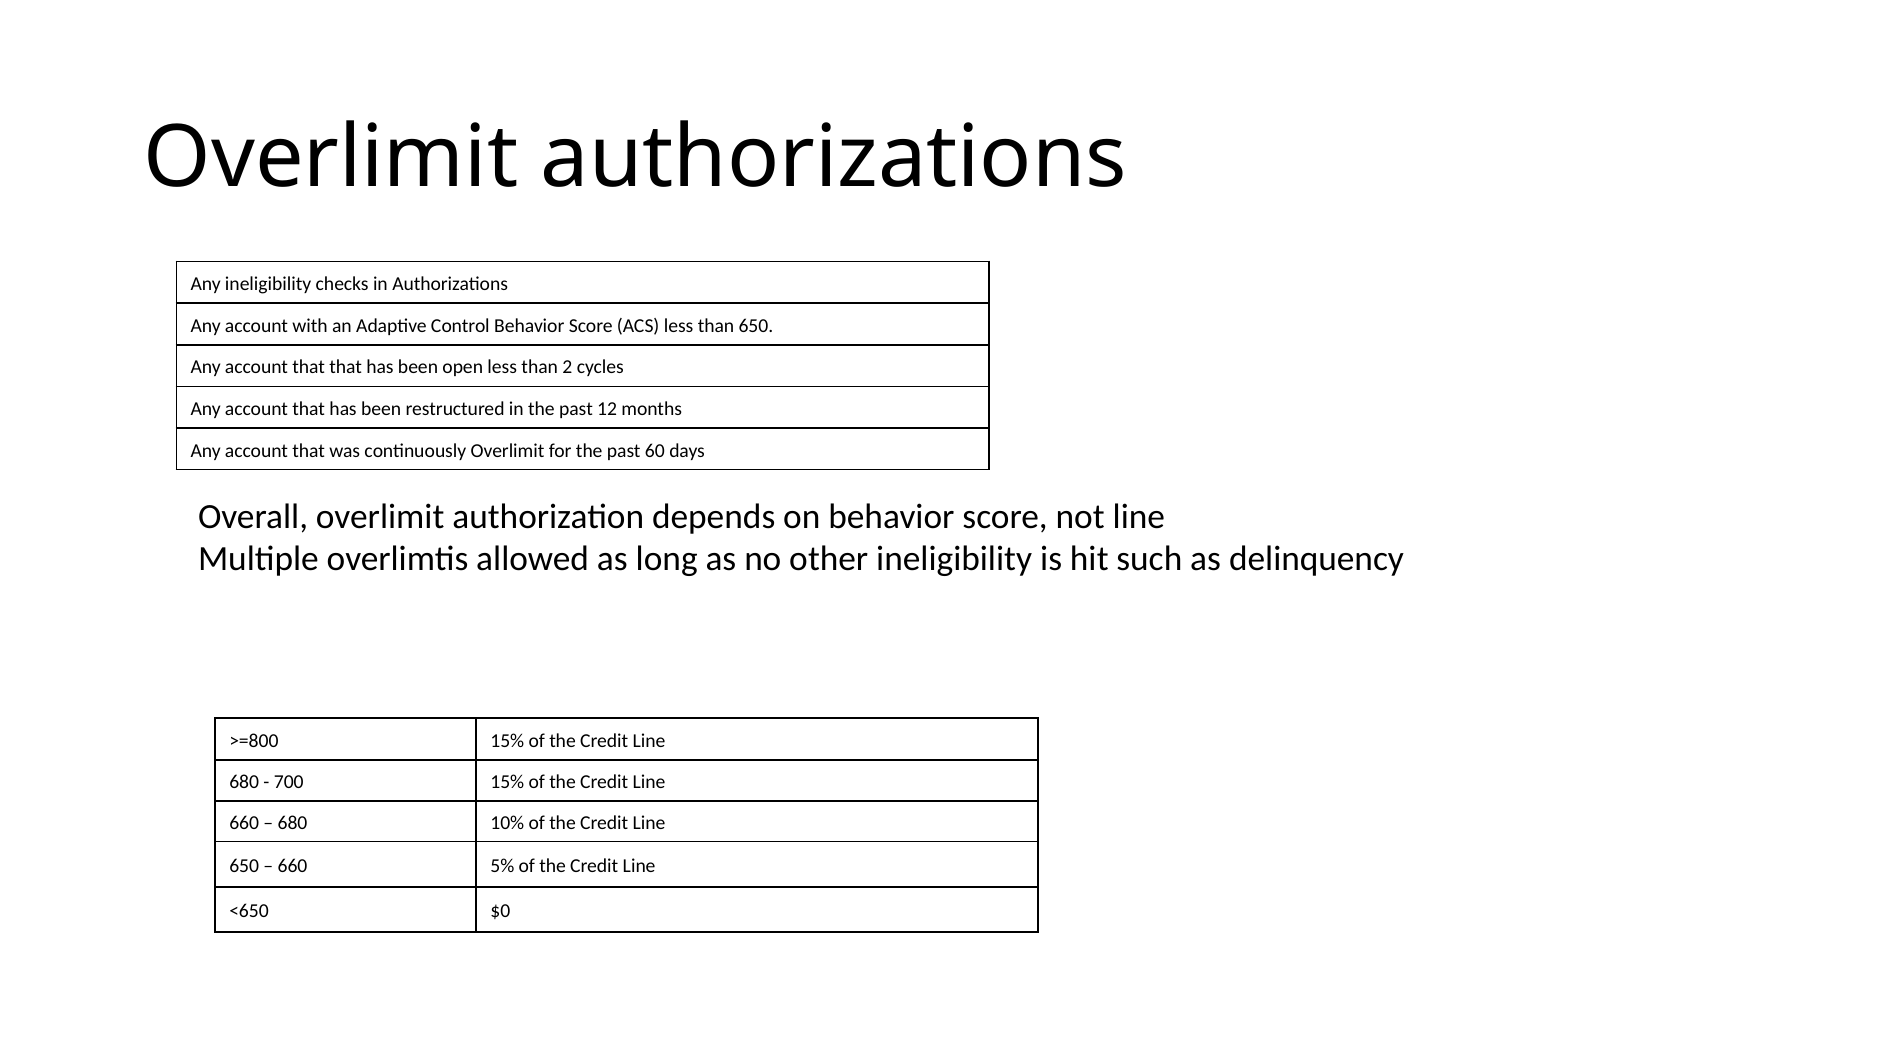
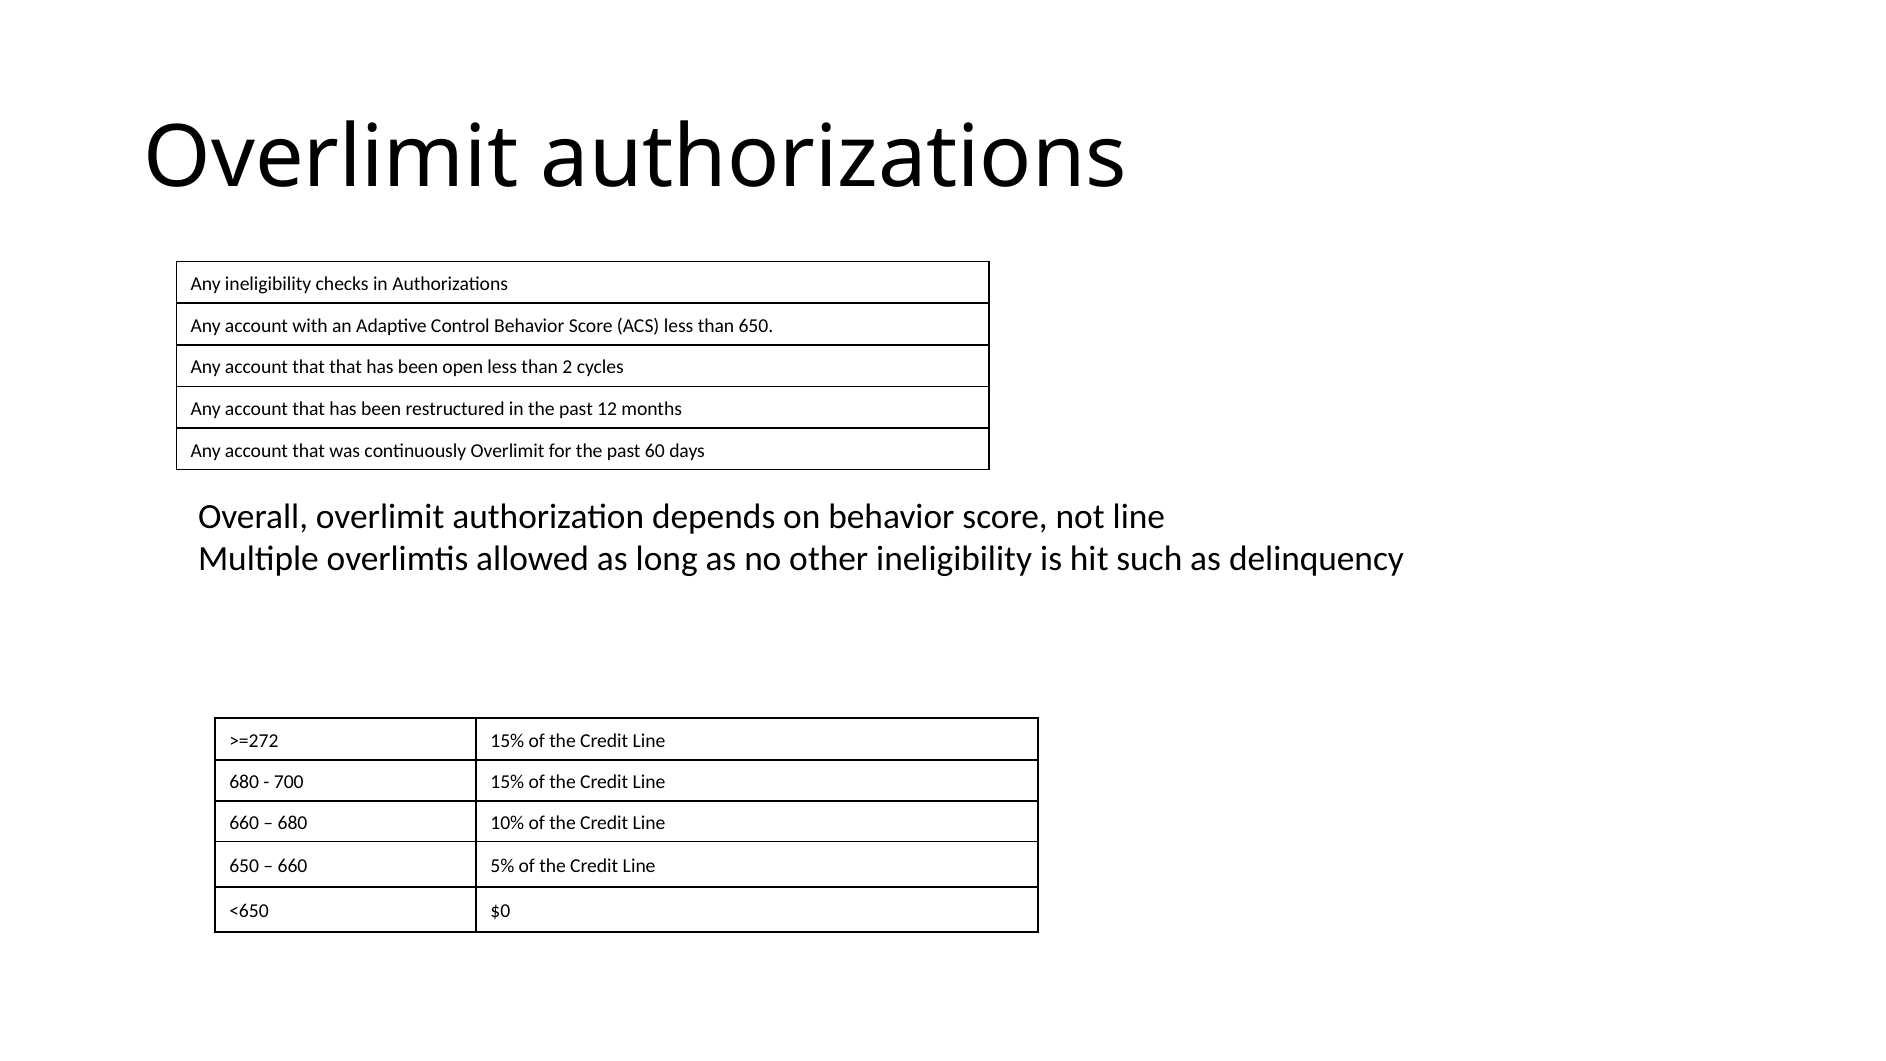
>=800: >=800 -> >=272 (254, 741)
